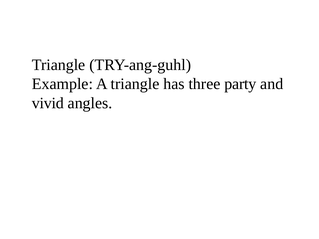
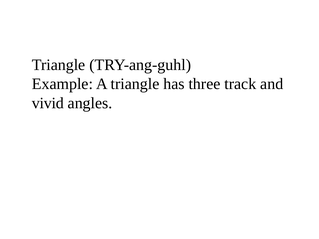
party: party -> track (240, 84)
